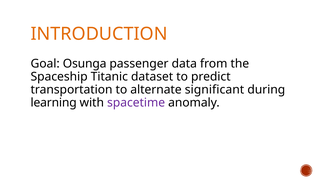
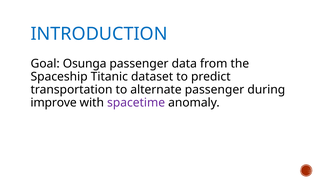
INTRODUCTION colour: orange -> blue (99, 34)
alternate significant: significant -> passenger (215, 89)
learning: learning -> improve (54, 102)
